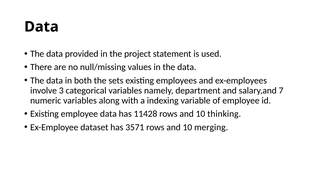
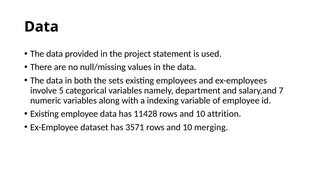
3: 3 -> 5 (61, 90)
thinking: thinking -> attrition (224, 114)
